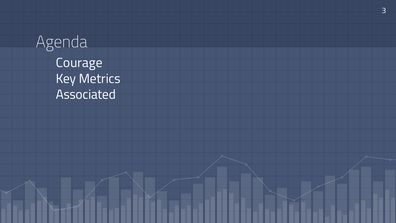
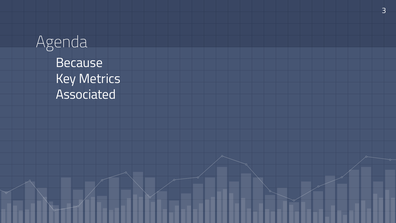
Courage: Courage -> Because (79, 63)
